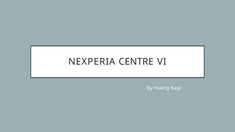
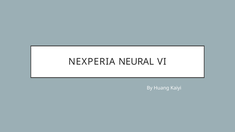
CENTRE: CENTRE -> NEURAL (136, 62)
